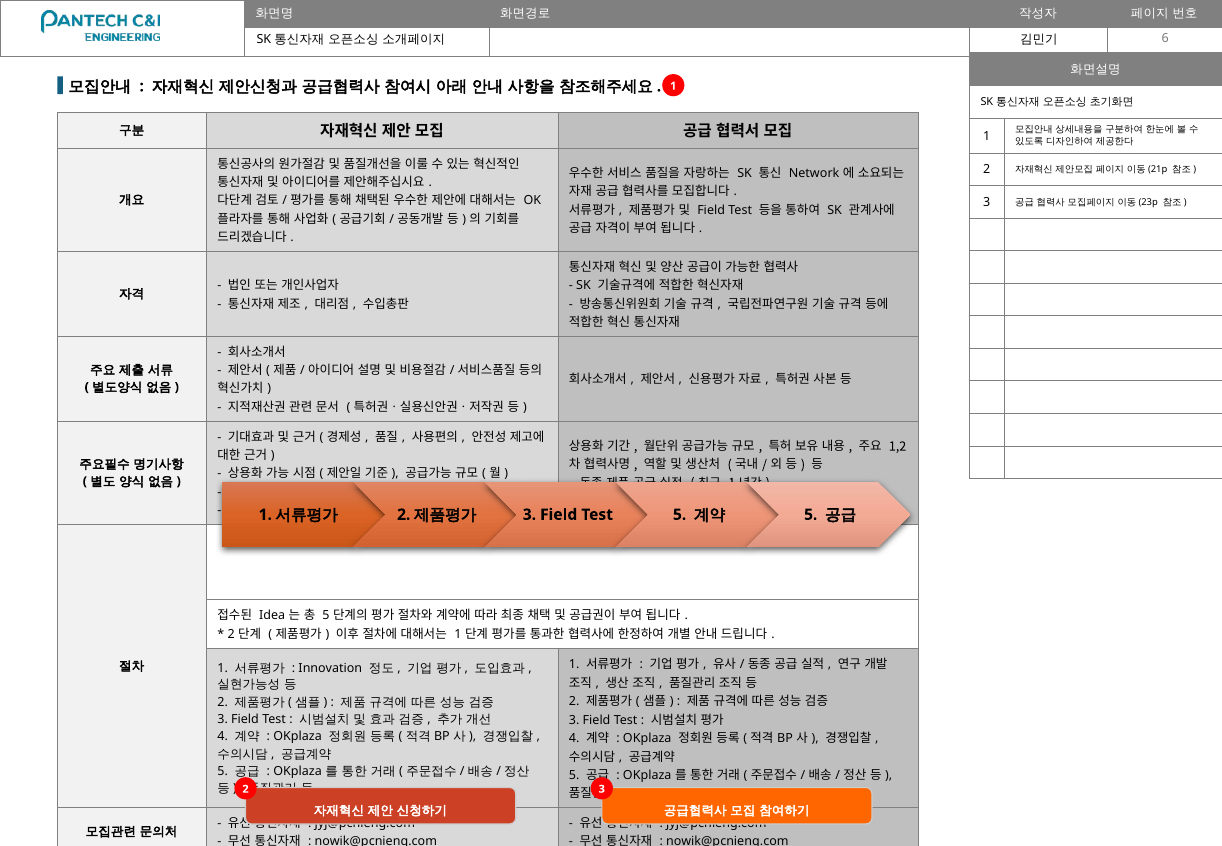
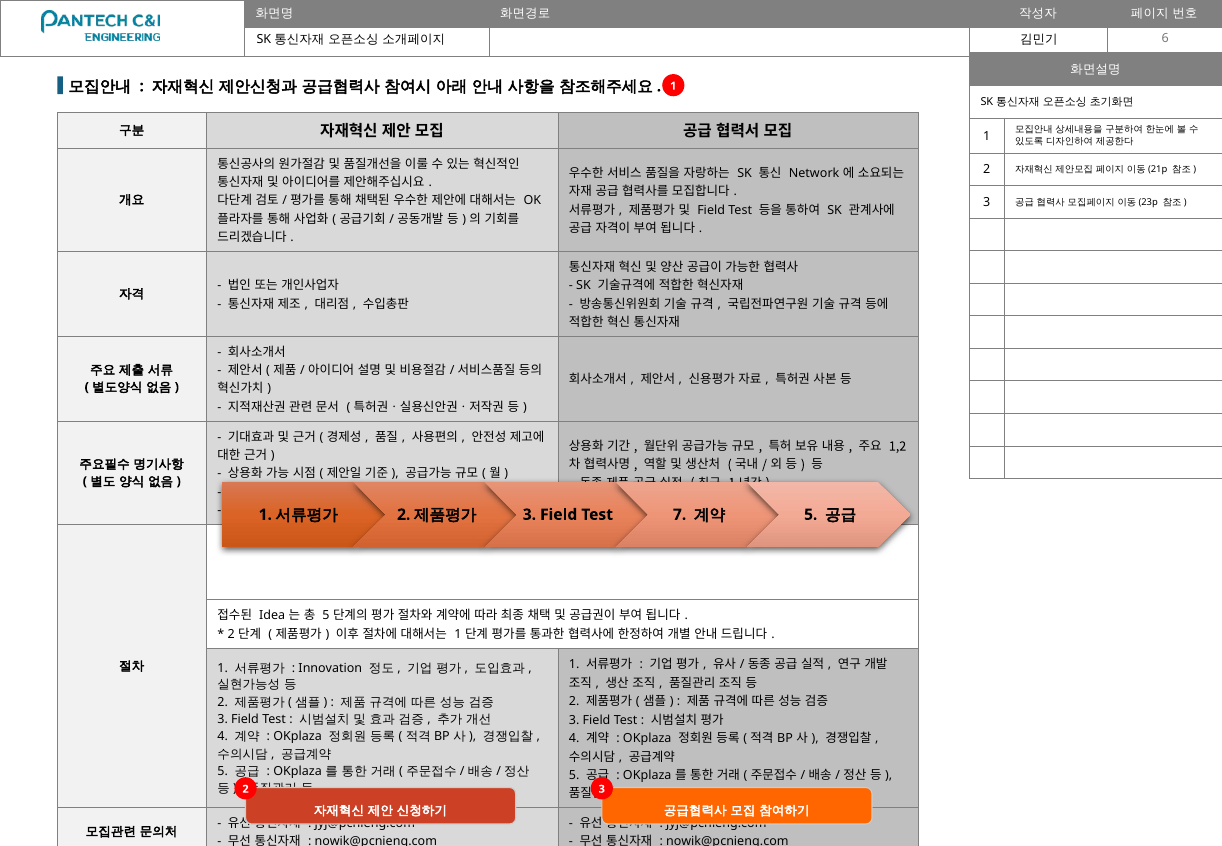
5: 5 -> 7 (680, 515)
